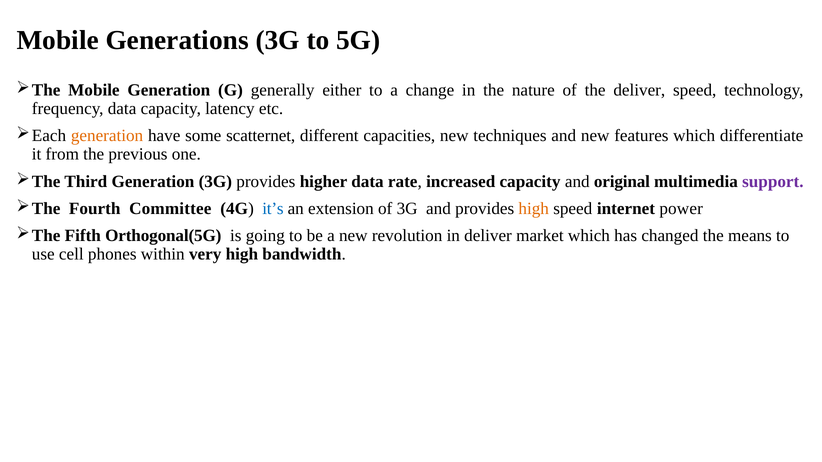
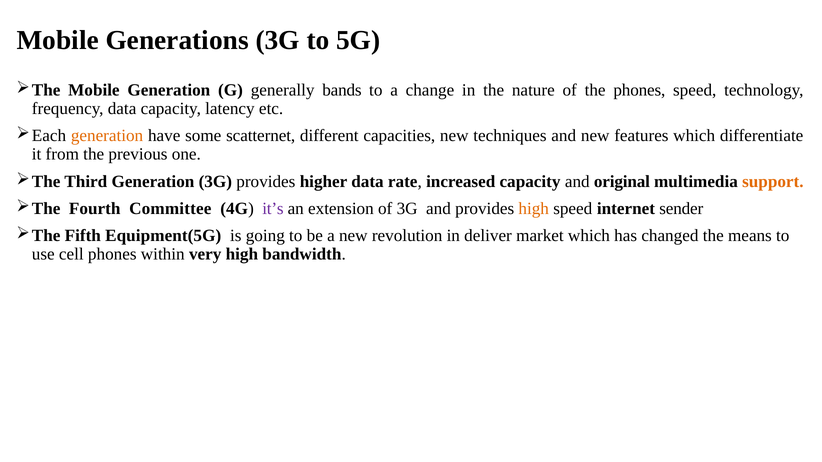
either: either -> bands (342, 90)
the deliver: deliver -> phones (639, 90)
support colour: purple -> orange (773, 182)
it’s colour: blue -> purple (273, 209)
power: power -> sender (681, 209)
Orthogonal(5G: Orthogonal(5G -> Equipment(5G (163, 236)
